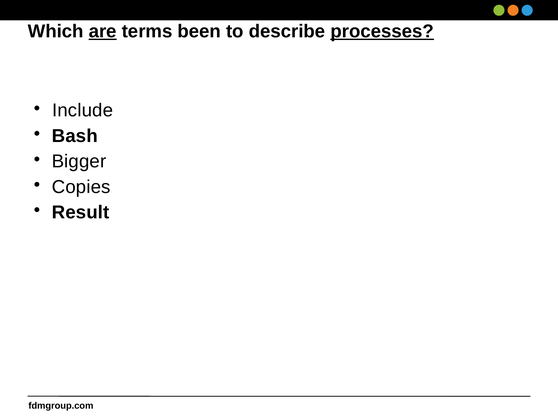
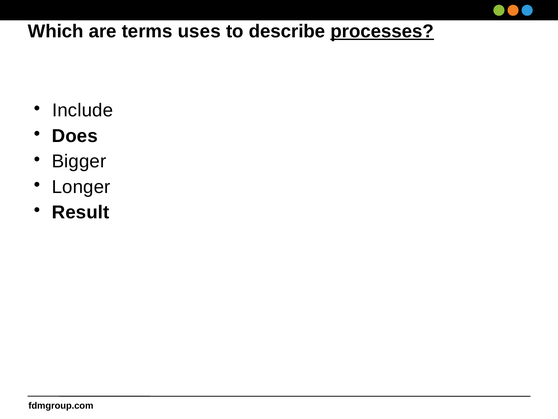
are underline: present -> none (103, 31)
been: been -> uses (199, 31)
Bash: Bash -> Does (75, 136)
Copies: Copies -> Longer (81, 187)
